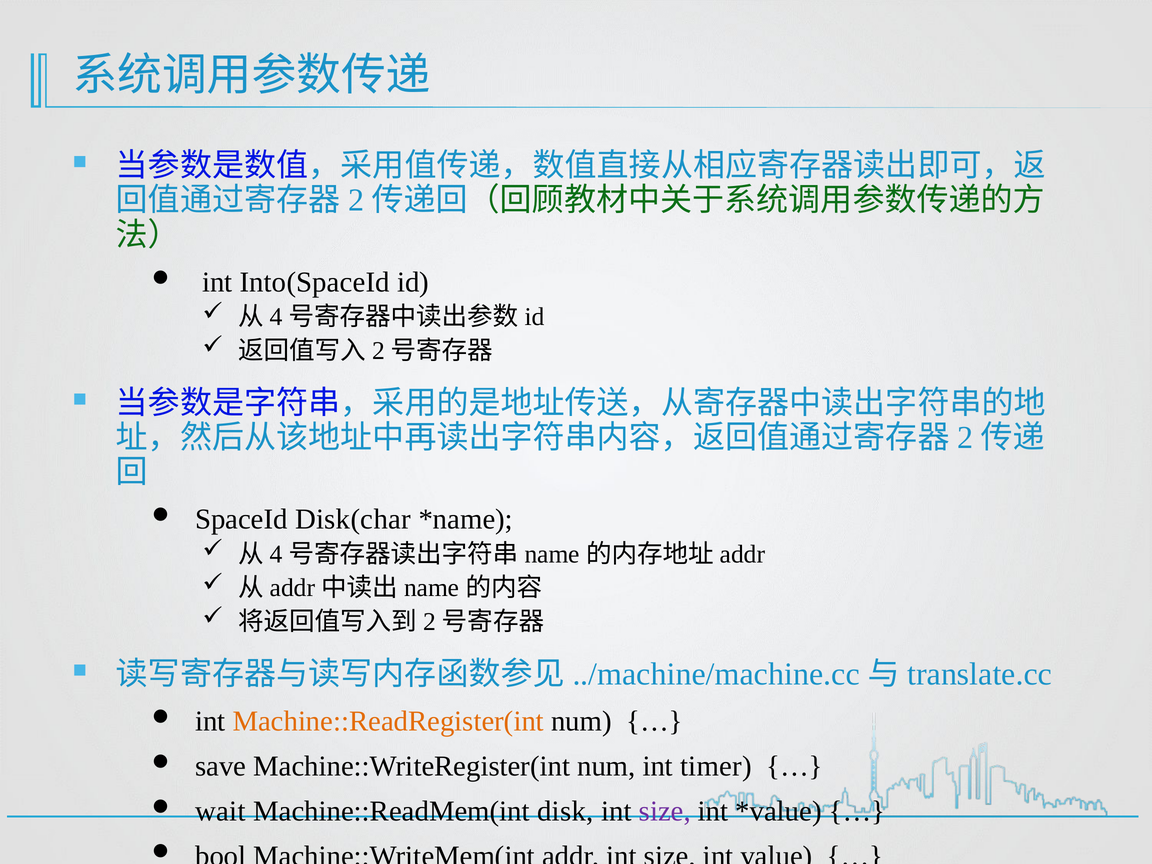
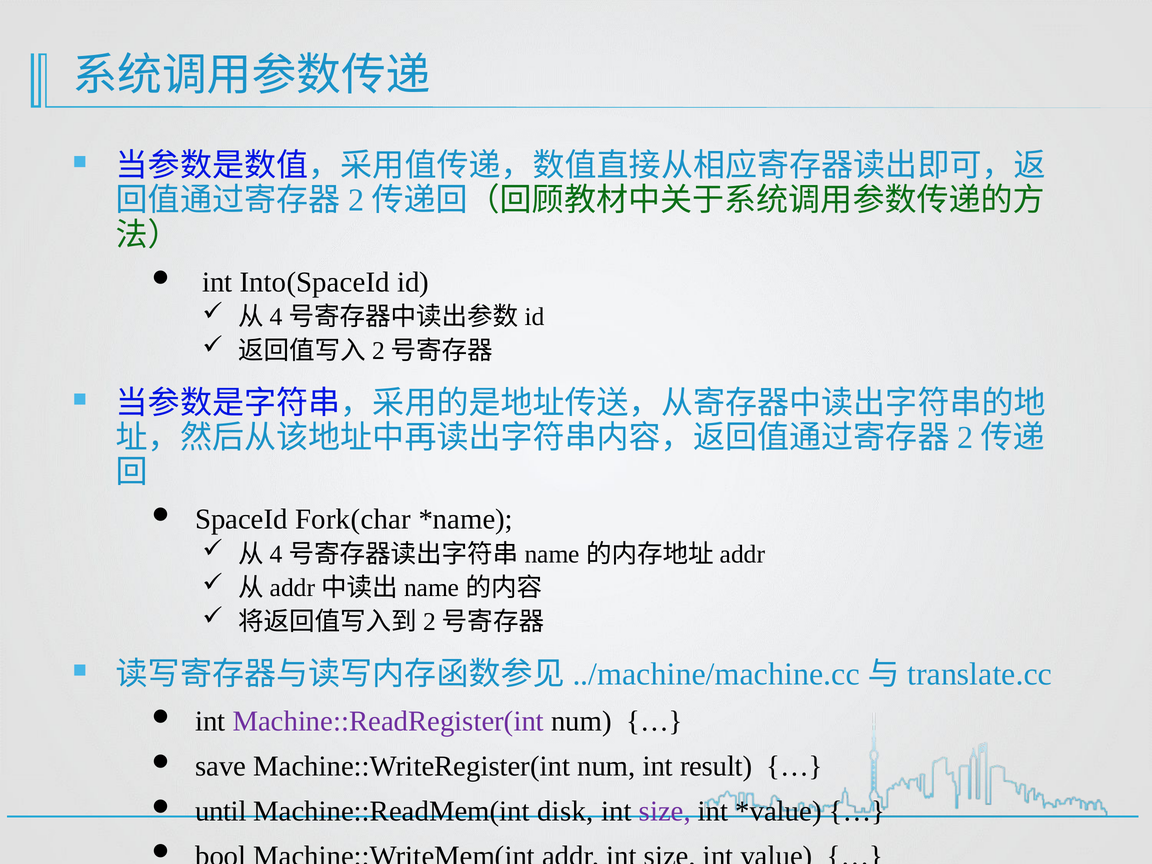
Disk(char: Disk(char -> Fork(char (353, 519)
Machine::ReadRegister(int colour: orange -> purple (388, 721)
timer: timer -> result (716, 766)
wait: wait -> until (221, 811)
